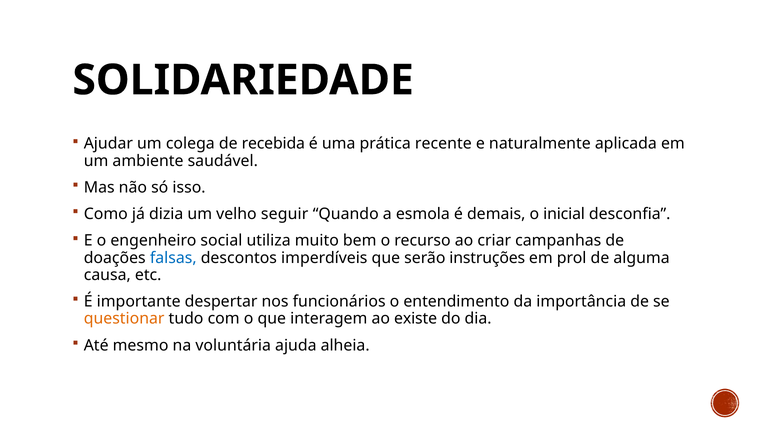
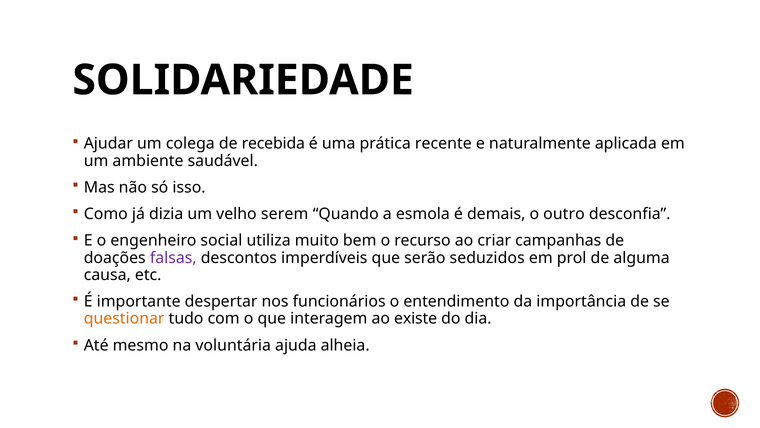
seguir: seguir -> serem (285, 214)
inicial: inicial -> outro (564, 214)
falsas colour: blue -> purple (173, 258)
instruções: instruções -> seduzidos (487, 258)
